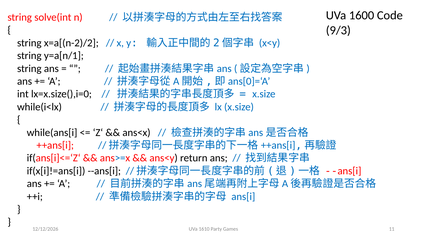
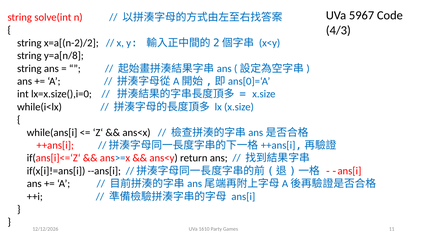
1600: 1600 -> 5967 (362, 15)
9/3: 9/3 -> 4/3 (338, 30)
y=a[n/1: y=a[n/1 -> y=a[n/8 (64, 56)
